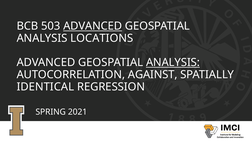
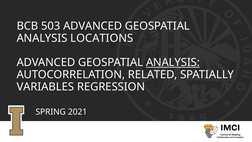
ADVANCED underline: present -> none (93, 26)
AGAINST: AGAINST -> RELATED (153, 74)
IDENTICAL: IDENTICAL -> VARIABLES (45, 87)
